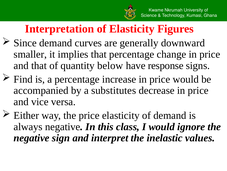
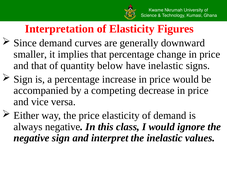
have response: response -> inelastic (166, 65)
Find: Find -> Sign (23, 79)
substitutes: substitutes -> competing (114, 90)
